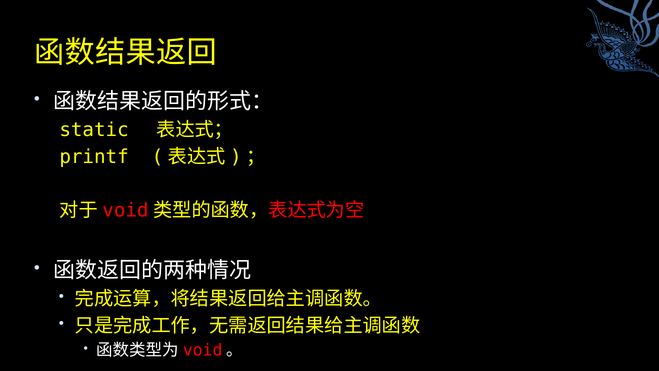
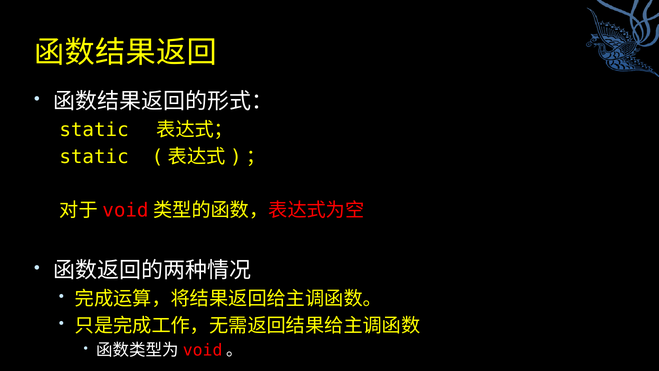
printf: printf -> static (94, 157)
